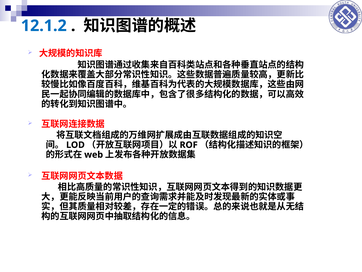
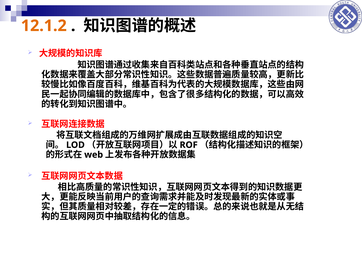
12.1.2 colour: blue -> orange (44, 26)
